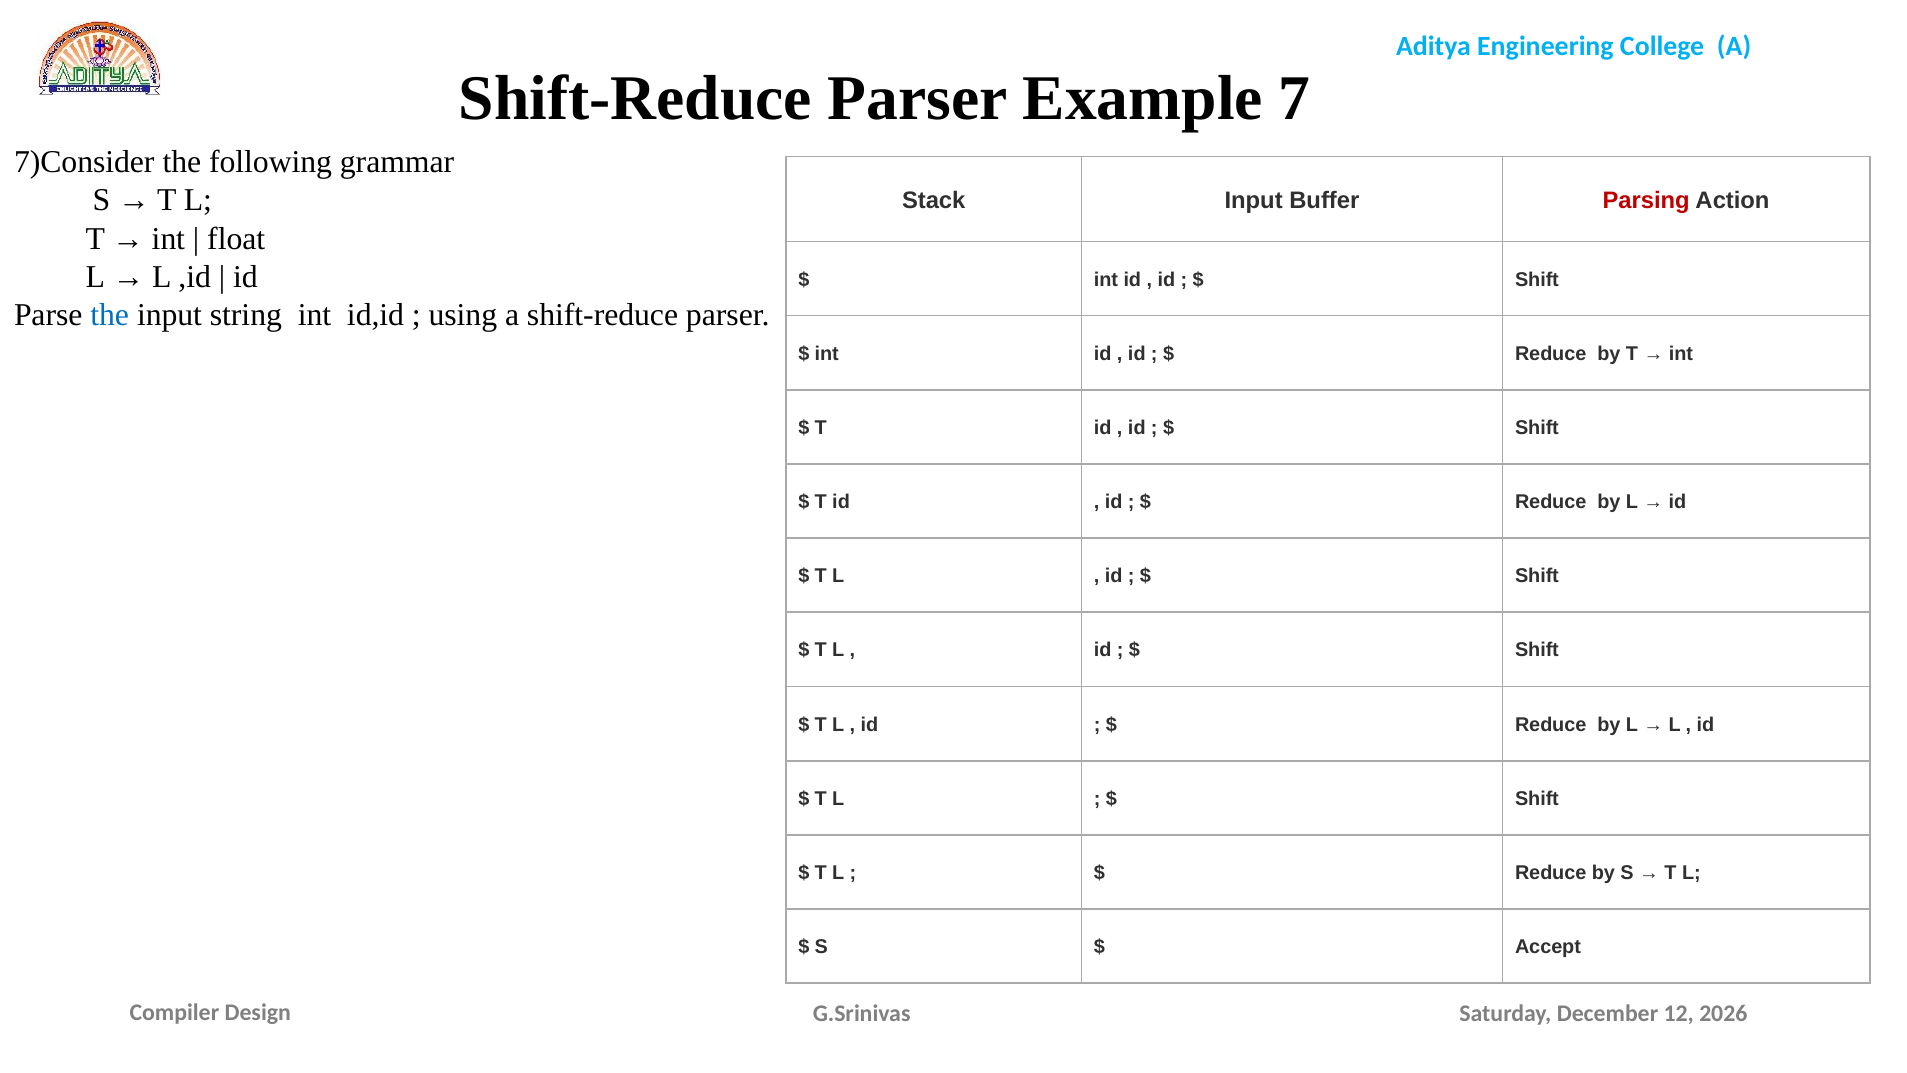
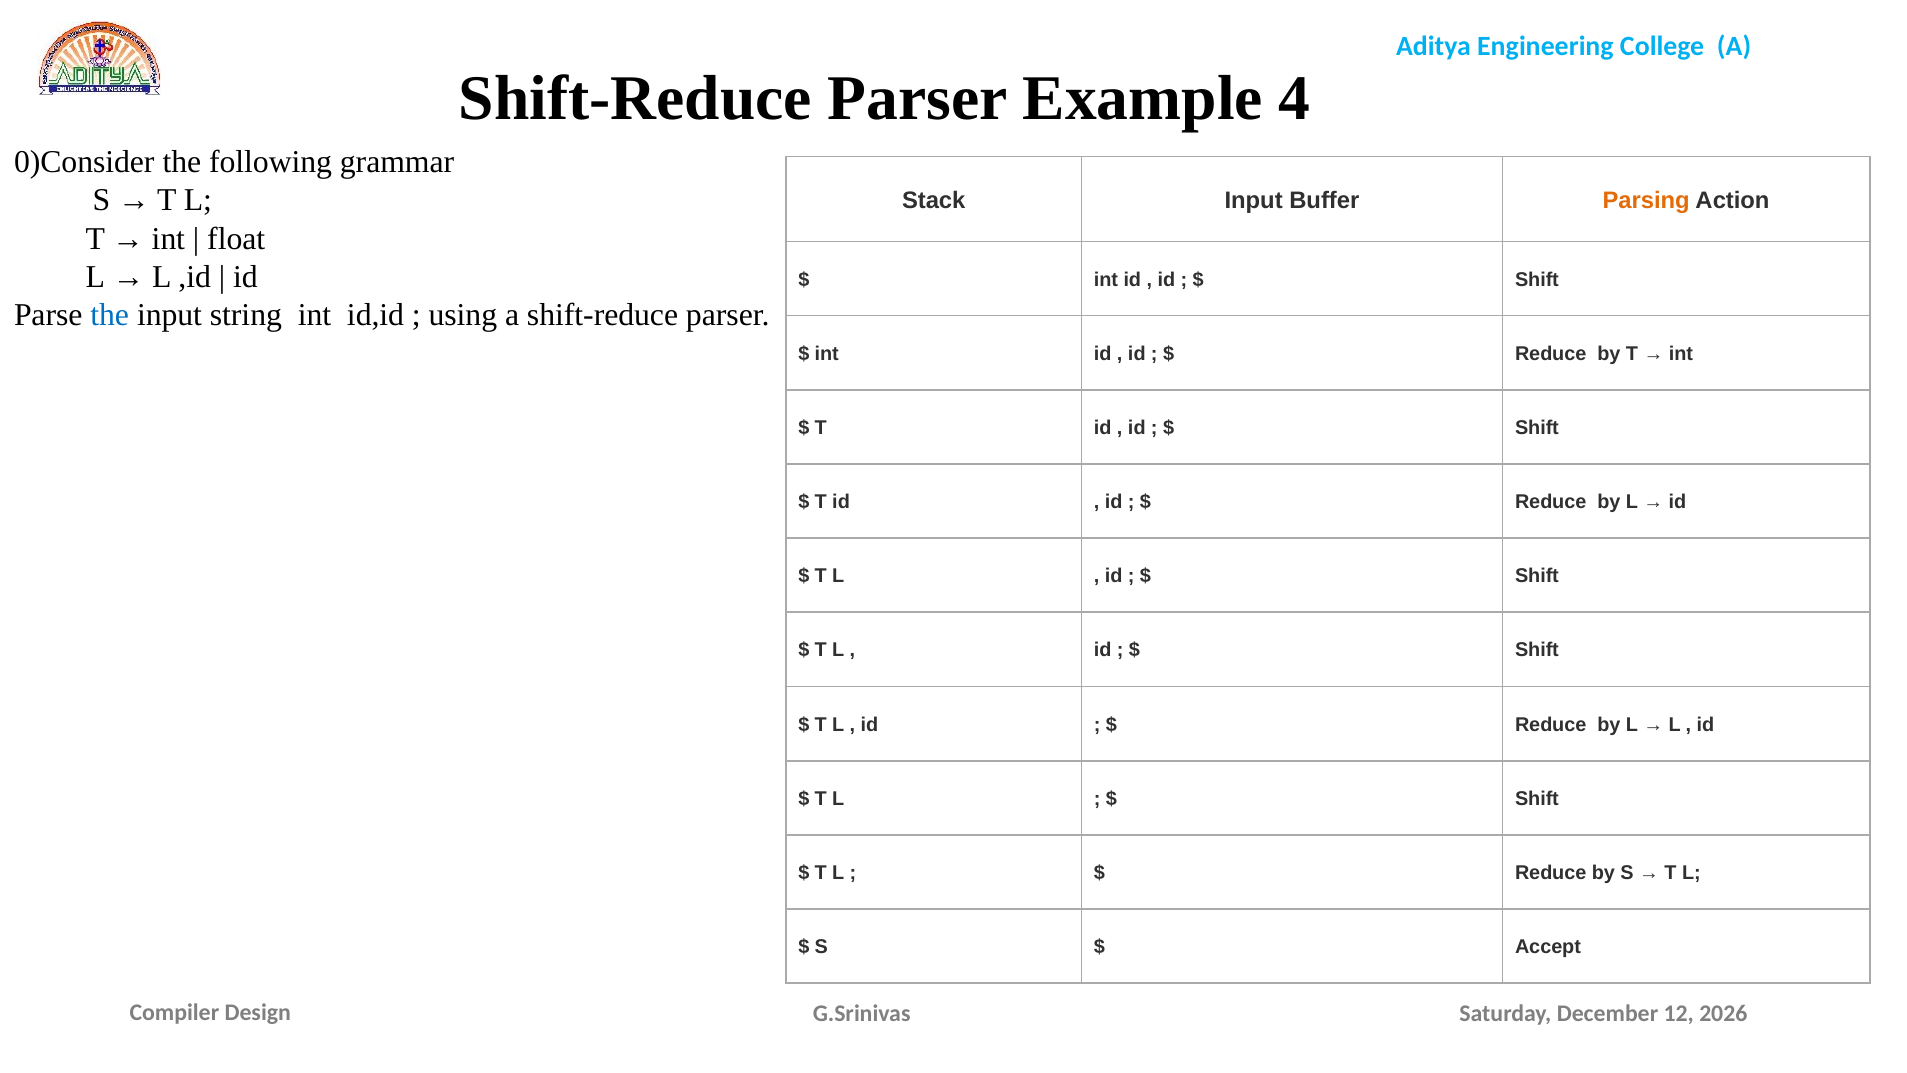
7: 7 -> 4 (1295, 98)
7)Consider: 7)Consider -> 0)Consider (84, 162)
Parsing colour: red -> orange (1646, 200)
